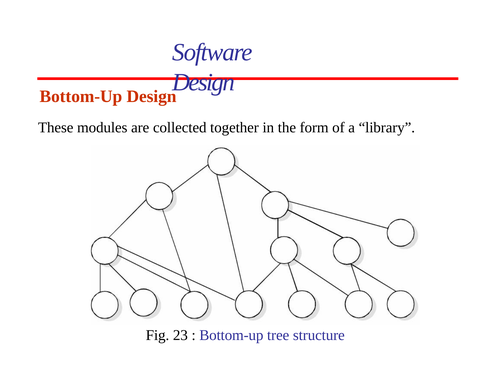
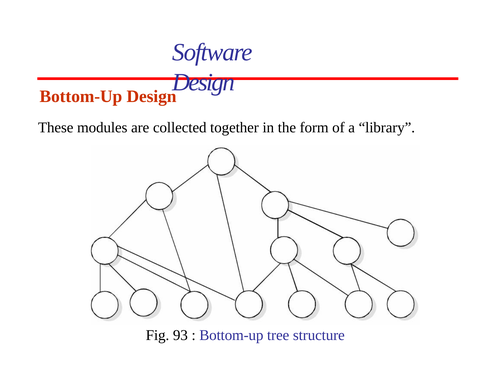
23: 23 -> 93 (180, 335)
